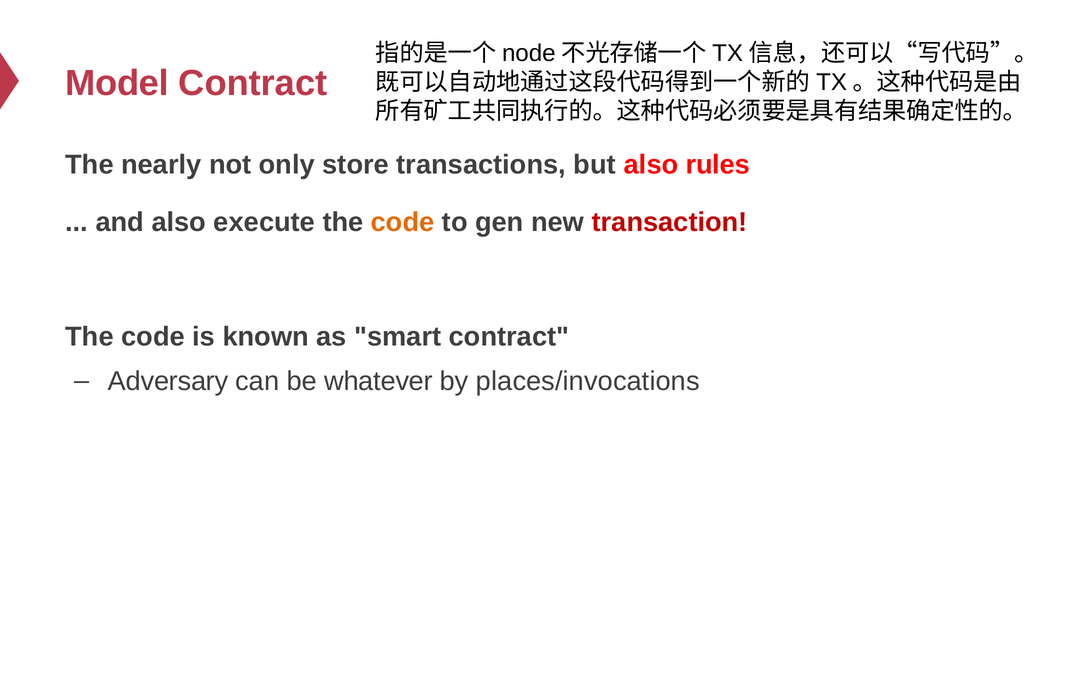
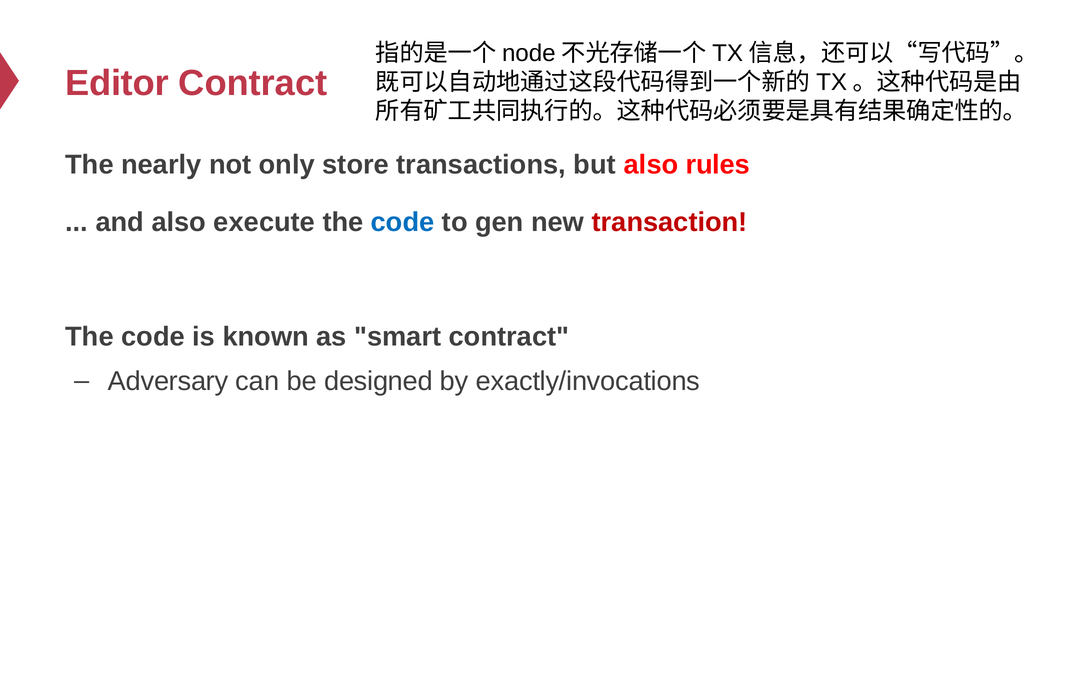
Model: Model -> Editor (117, 83)
code colour: orange -> blue (403, 222)
whatever: whatever -> designed (379, 382)
places/invocations: places/invocations -> exactly/invocations (588, 382)
